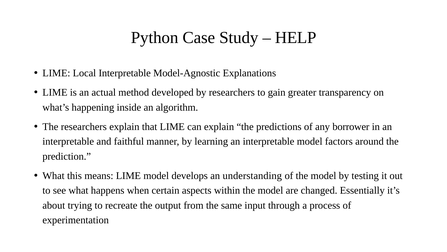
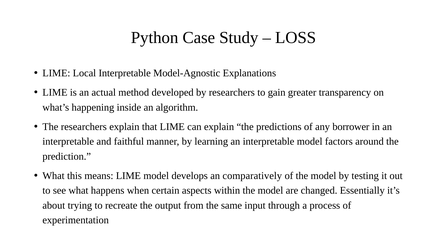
HELP: HELP -> LOSS (296, 38)
understanding: understanding -> comparatively (252, 175)
